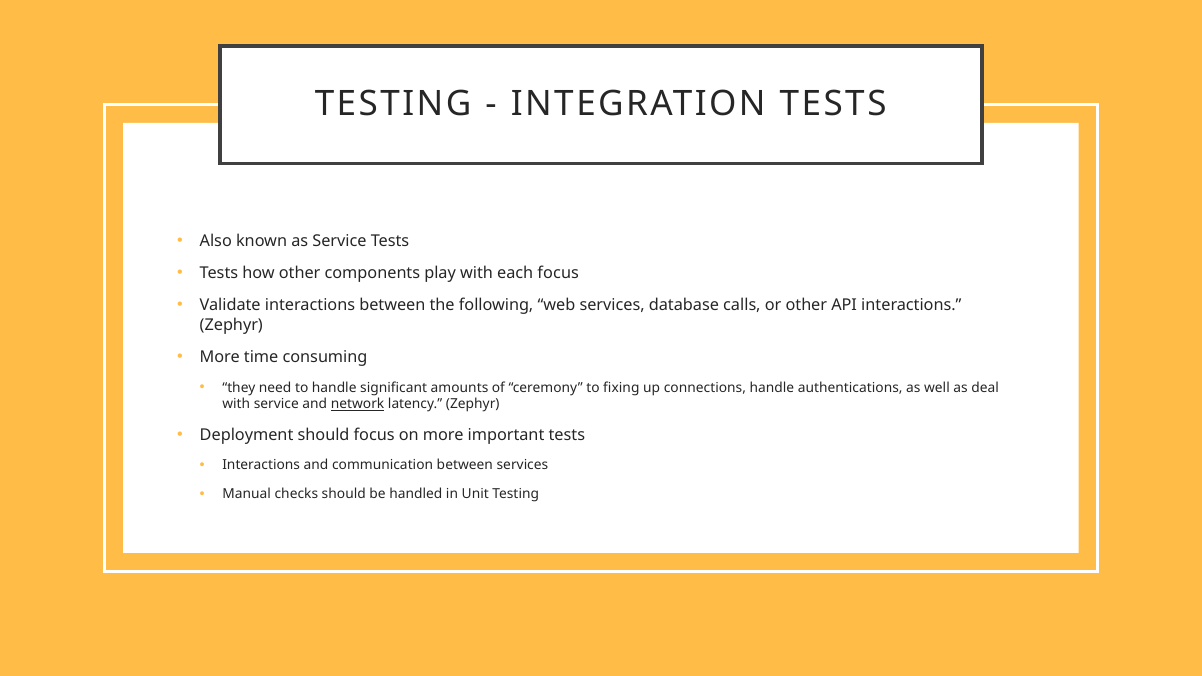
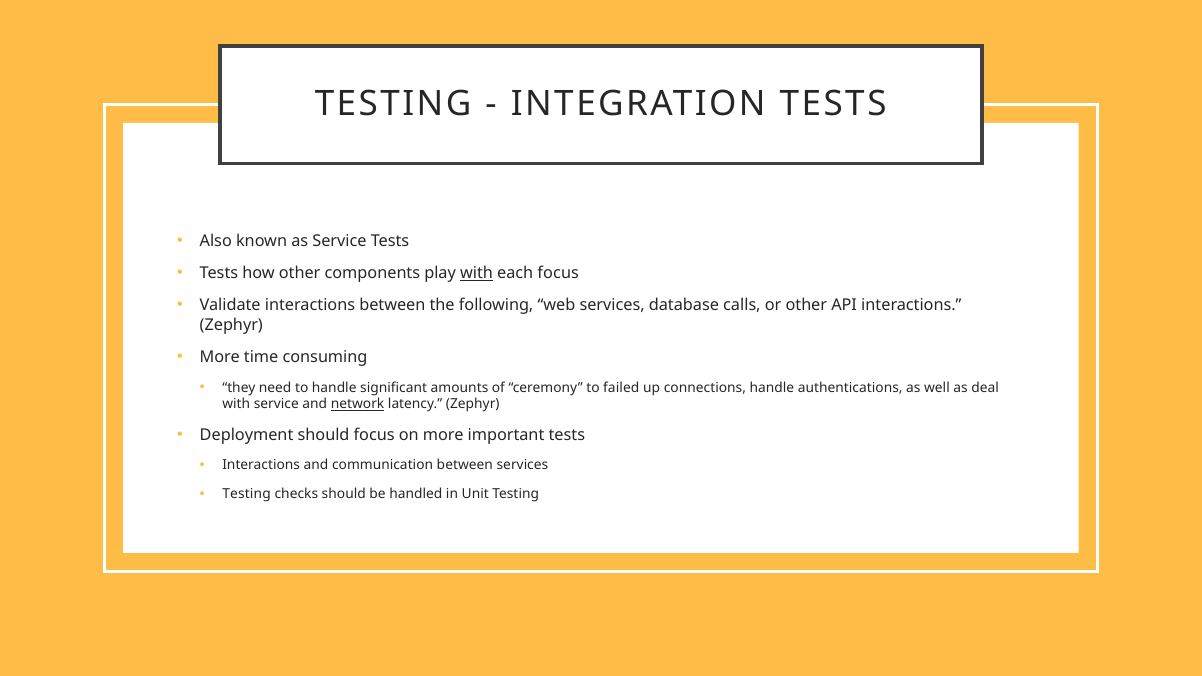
with underline: none -> present (477, 273)
fixing: fixing -> failed (621, 388)
Manual: Manual -> Testing (247, 494)
